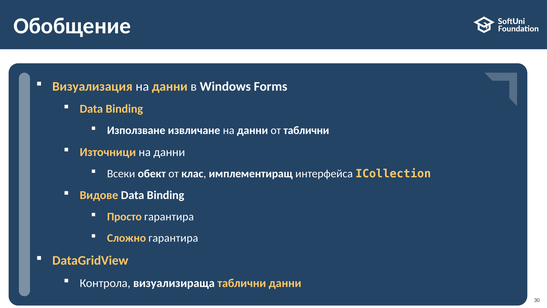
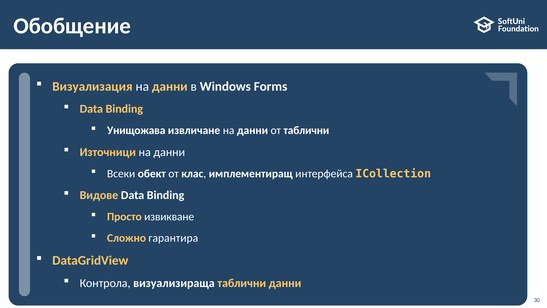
Използване: Използване -> Унищожава (136, 130)
Просто гарантира: гарантира -> извикване (169, 217)
